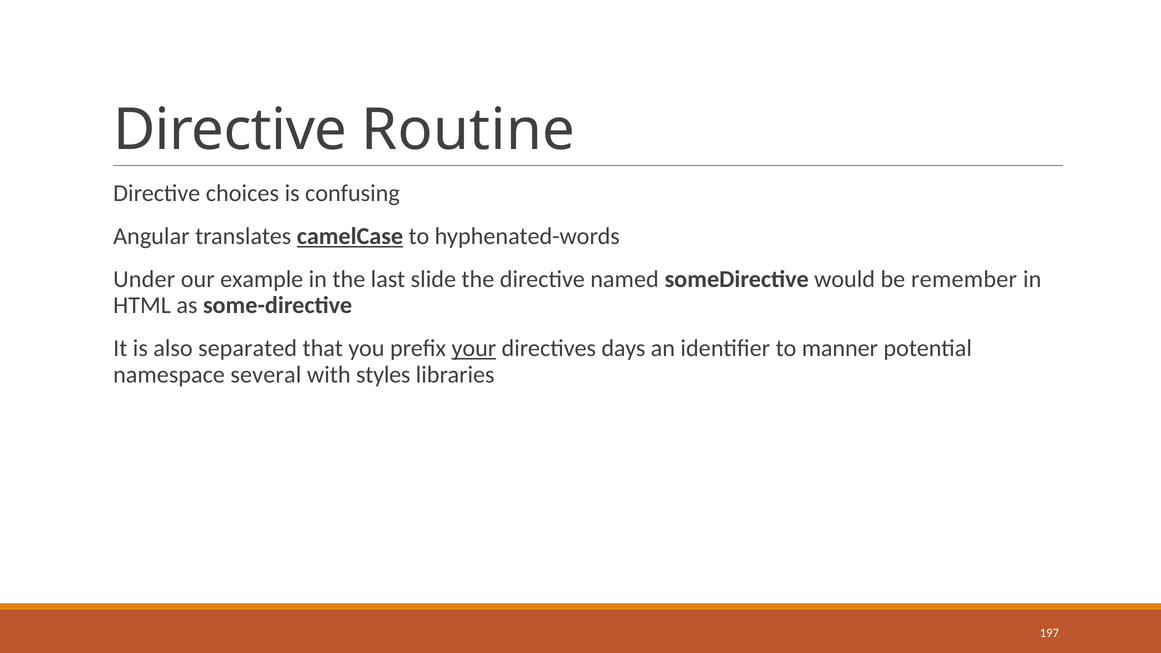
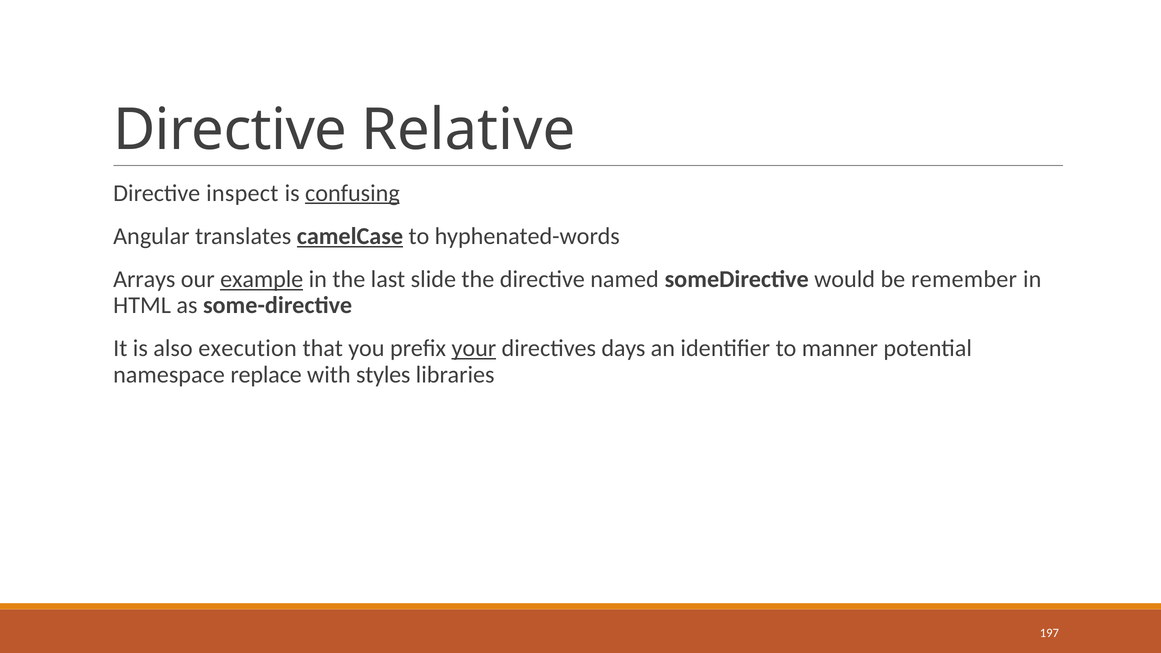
Routine: Routine -> Relative (468, 130)
choices: choices -> inspect (242, 193)
confusing underline: none -> present (352, 193)
Under: Under -> Arrays (144, 279)
example underline: none -> present (262, 279)
separated: separated -> execution (247, 349)
several: several -> replace (266, 375)
